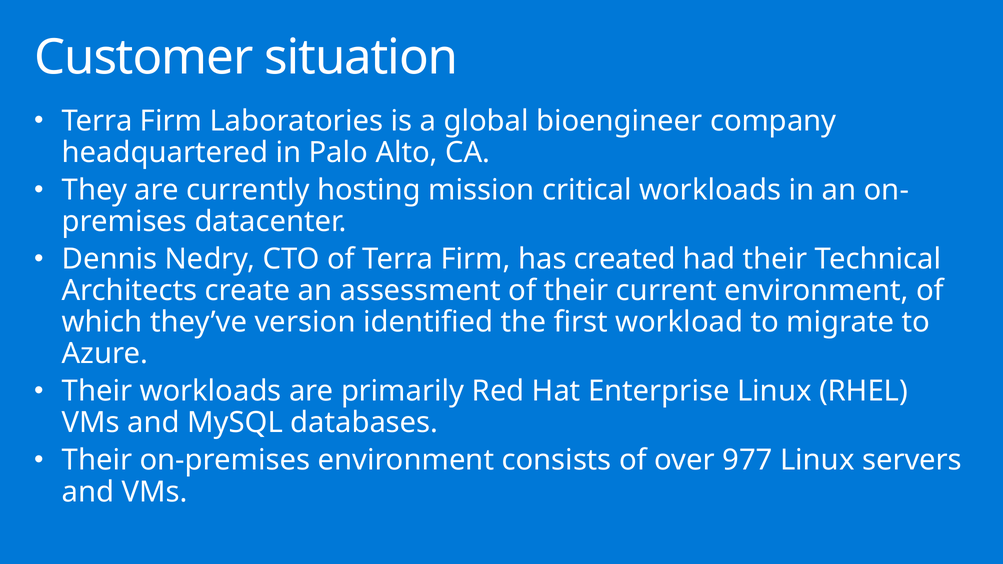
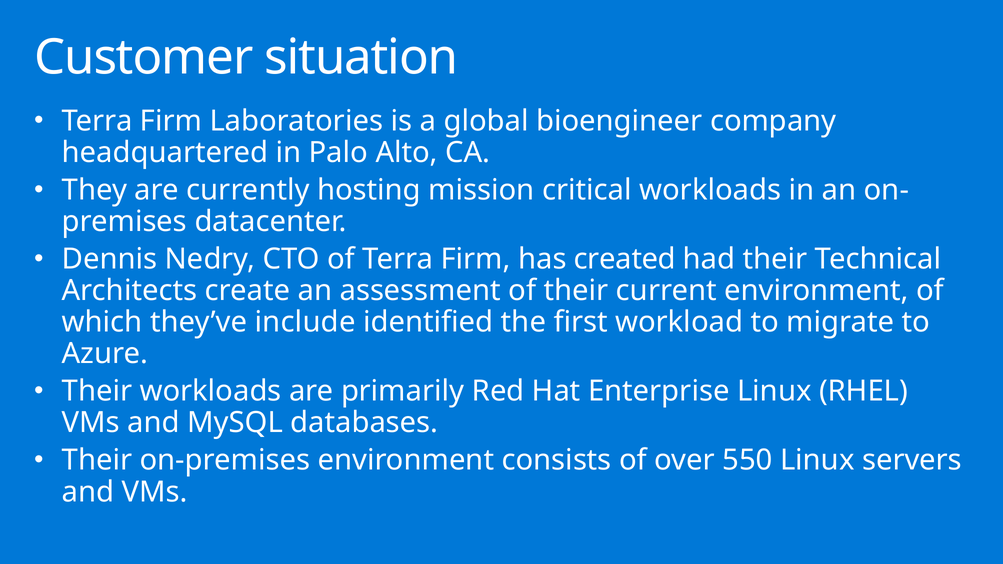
version: version -> include (305, 322)
977: 977 -> 550 (747, 460)
